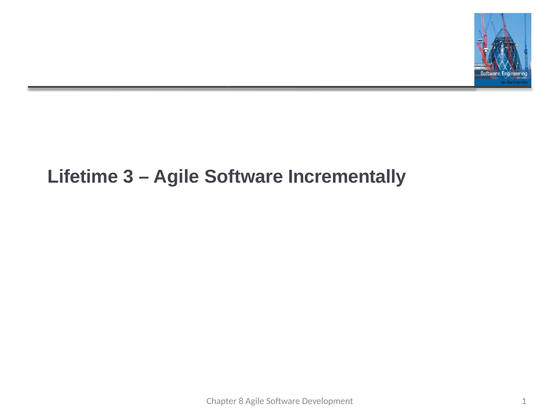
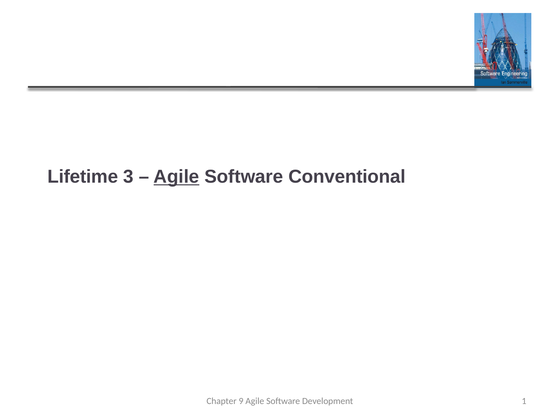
Agile underline: none -> present (176, 177)
Incrementally: Incrementally -> Conventional (347, 177)
8: 8 -> 9 (241, 401)
